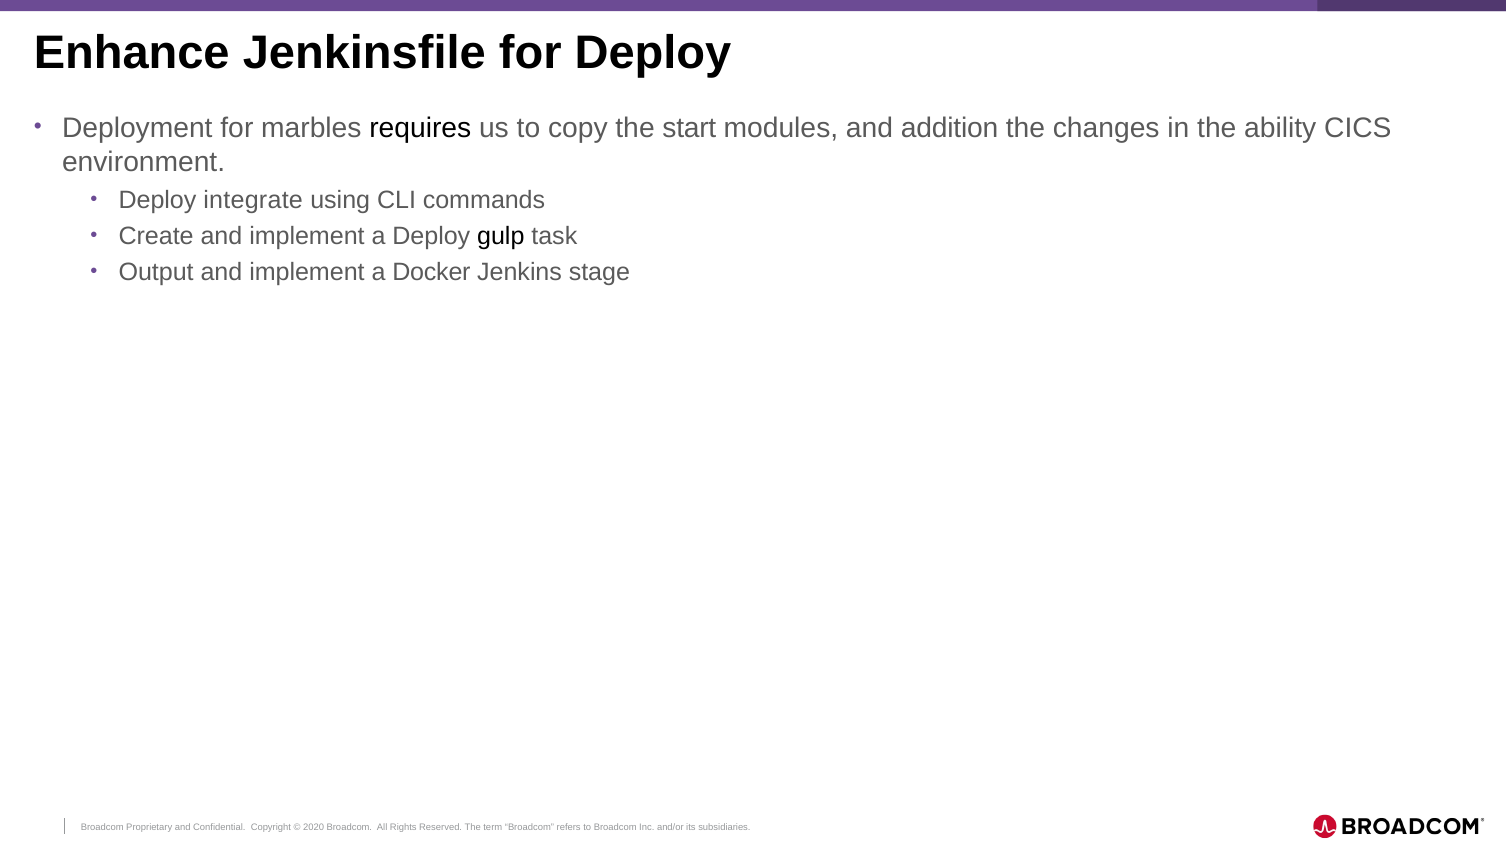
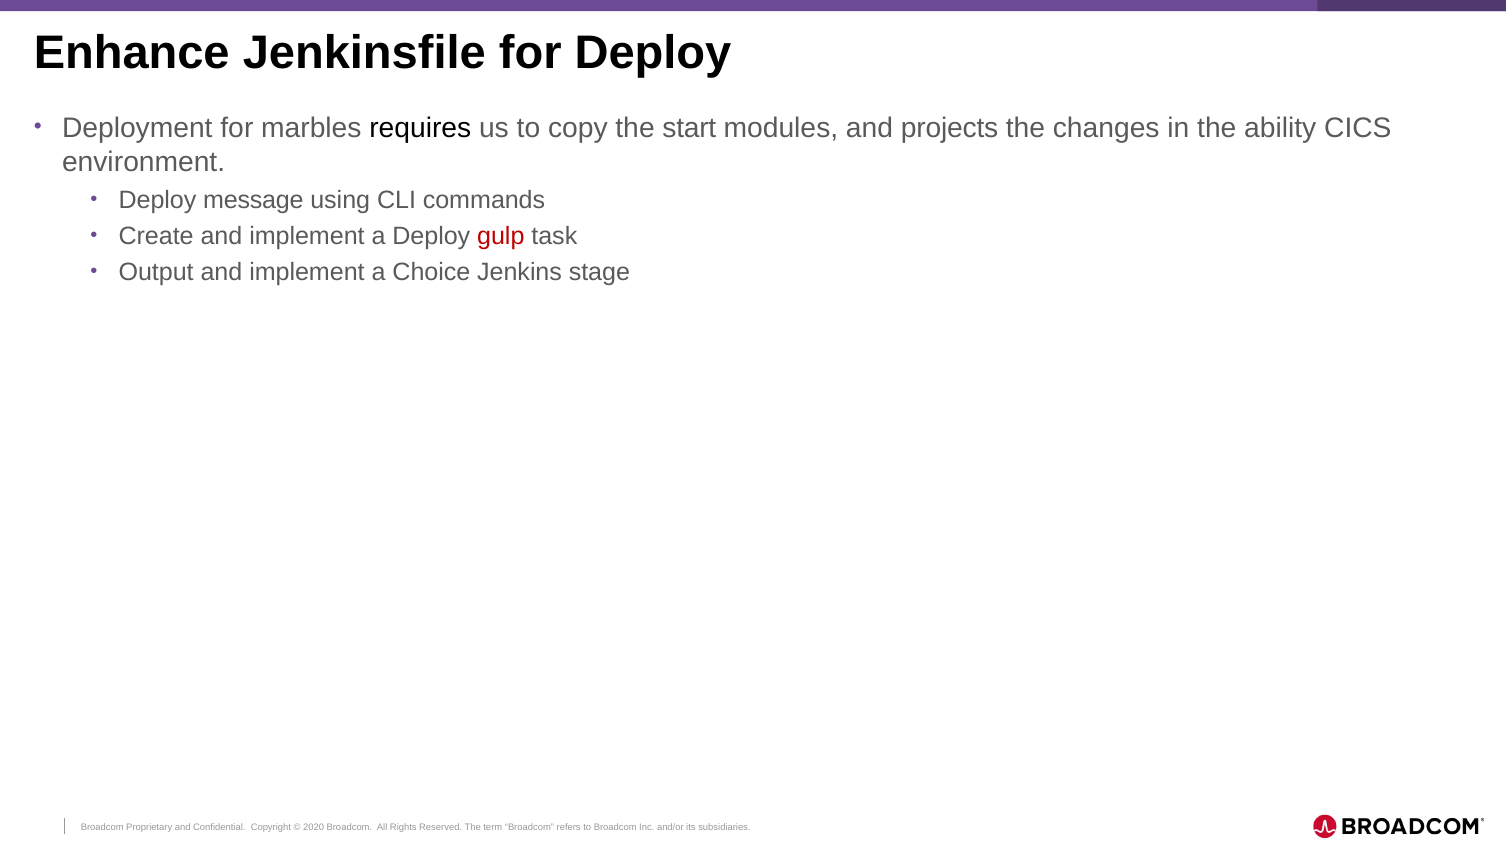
addition: addition -> projects (950, 128)
integrate: integrate -> message (253, 200)
gulp colour: black -> red (501, 236)
Docker: Docker -> Choice (431, 273)
